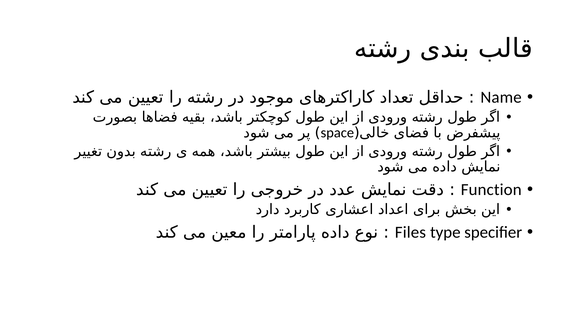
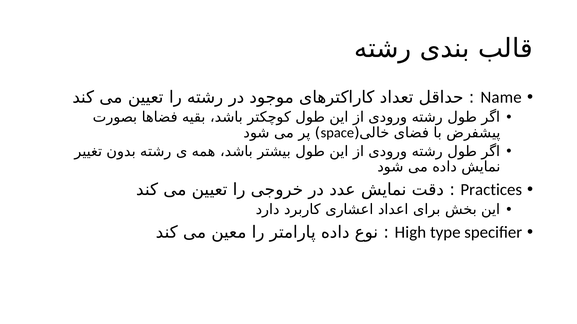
Function: Function -> Practices (491, 190)
Files: Files -> High (410, 233)
